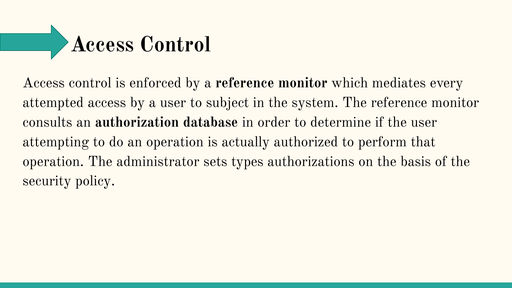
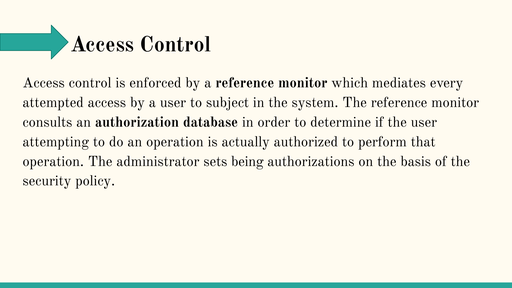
types: types -> being (247, 161)
